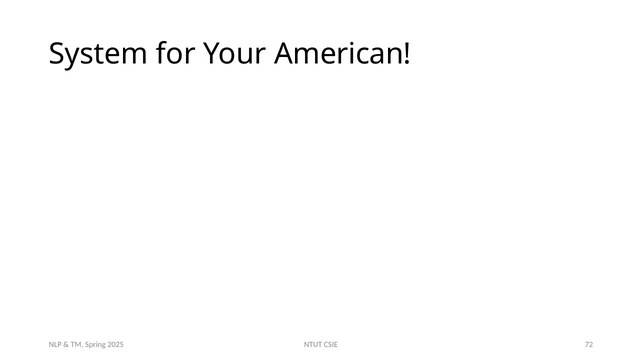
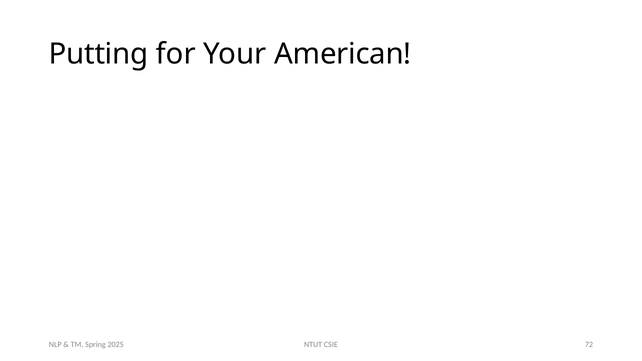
System: System -> Putting (99, 54)
